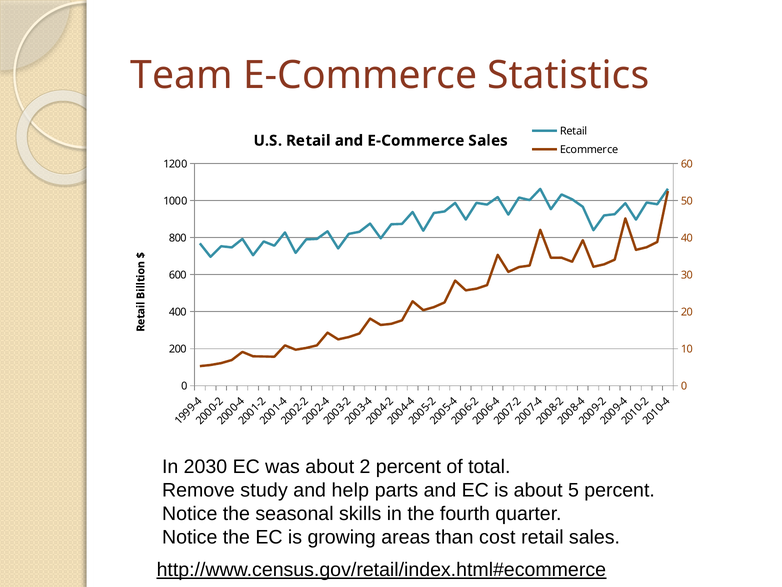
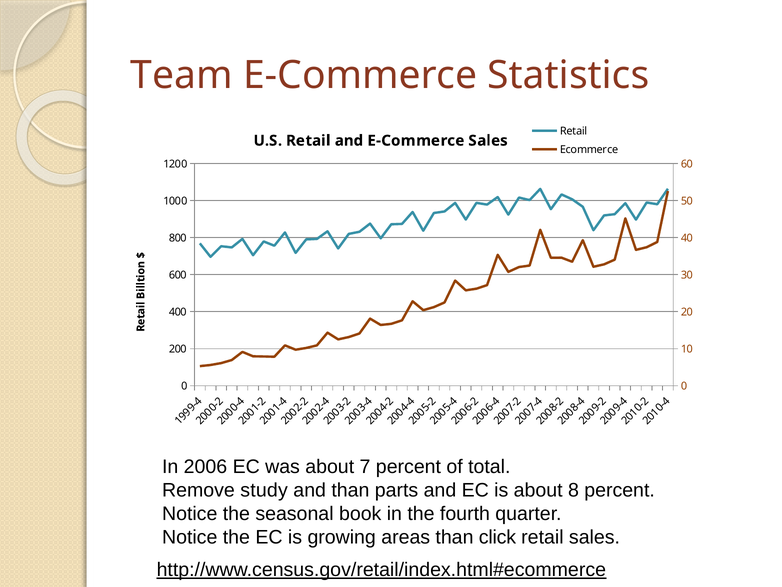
2030: 2030 -> 2006 (205, 466)
about 2: 2 -> 7 (365, 466)
and help: help -> than (350, 490)
5: 5 -> 8 (573, 490)
skills: skills -> book (360, 513)
cost: cost -> click (497, 537)
